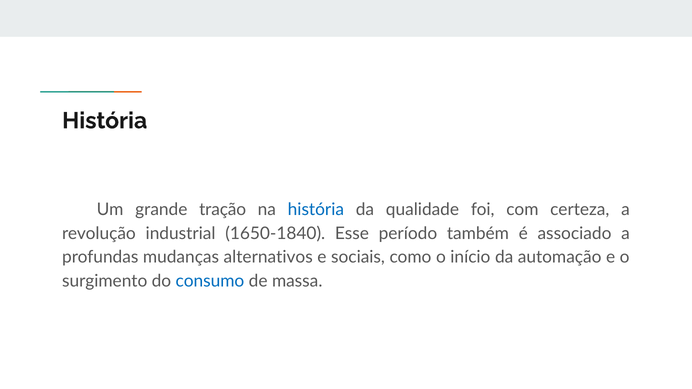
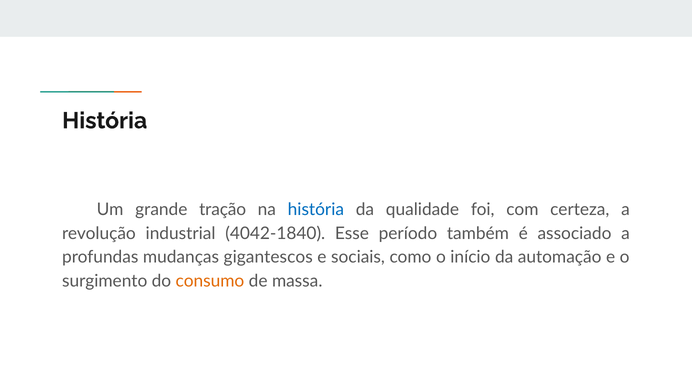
1650-1840: 1650-1840 -> 4042-1840 (275, 233)
alternativos: alternativos -> gigantescos (268, 257)
consumo colour: blue -> orange (210, 281)
